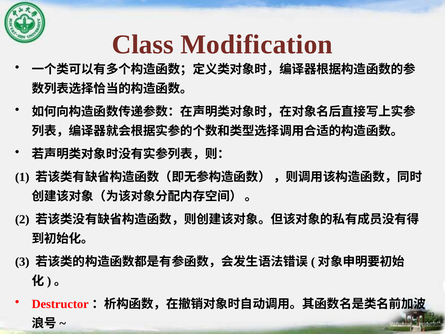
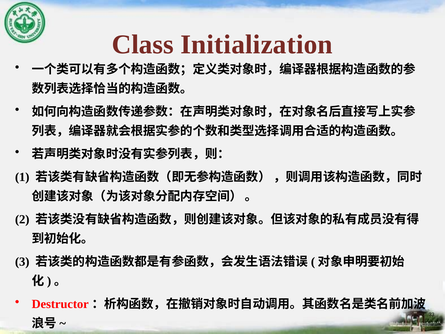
Modification: Modification -> Initialization (257, 45)
